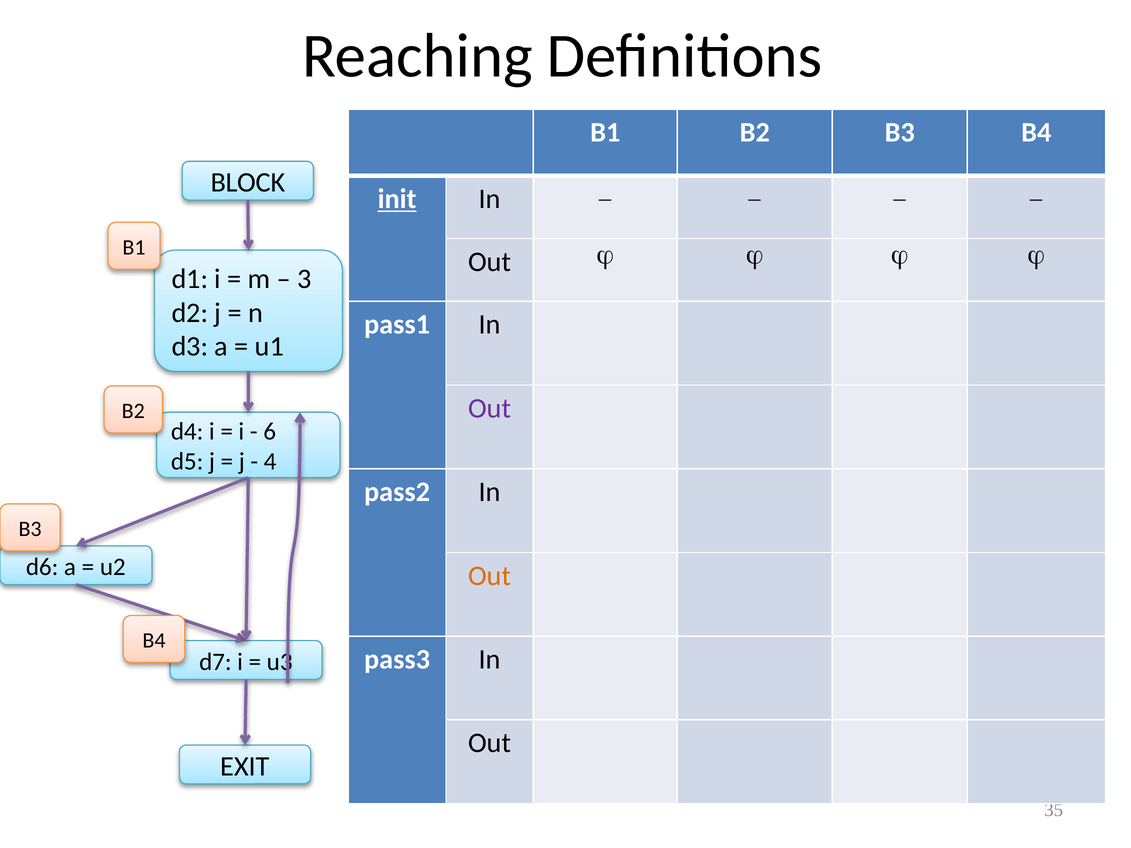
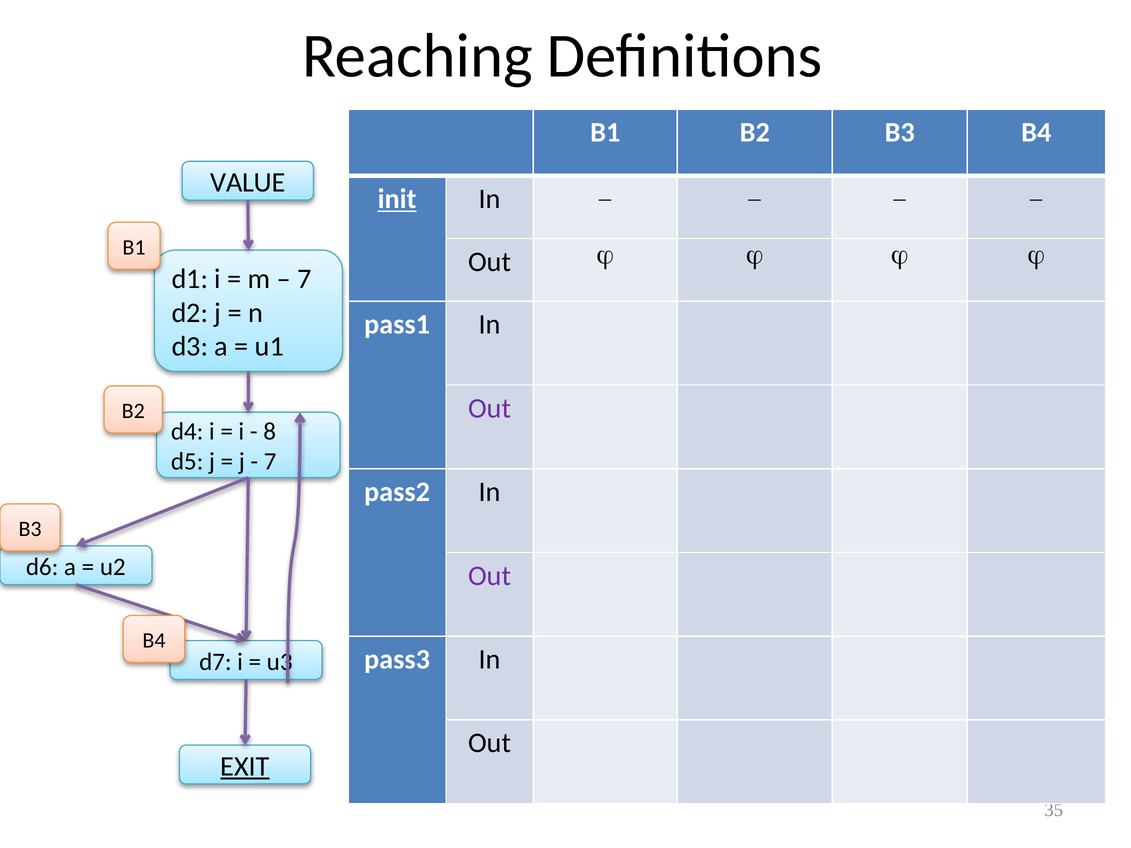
BLOCK: BLOCK -> VALUE (248, 183)
3: 3 -> 7 (304, 279)
6: 6 -> 8 (270, 432)
4: 4 -> 7 (270, 462)
Out colour: orange -> purple (490, 576)
EXIT underline: none -> present (245, 767)
